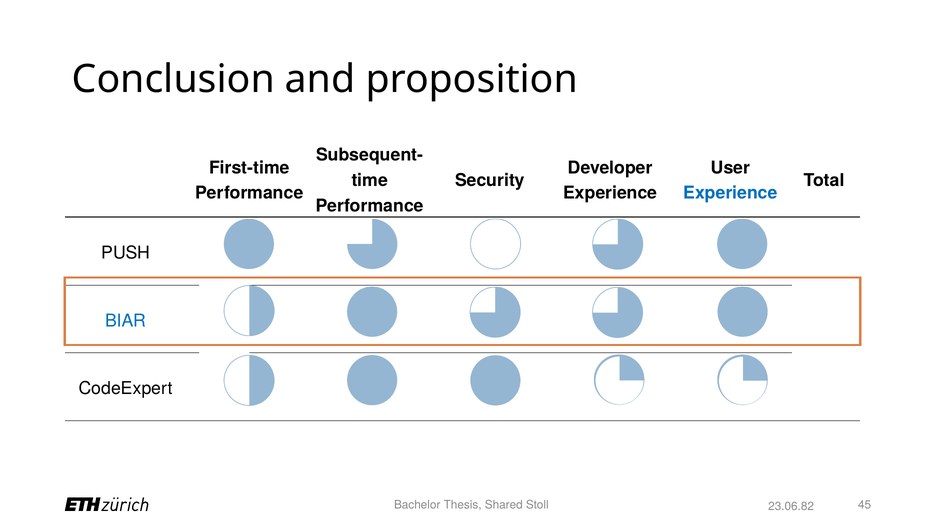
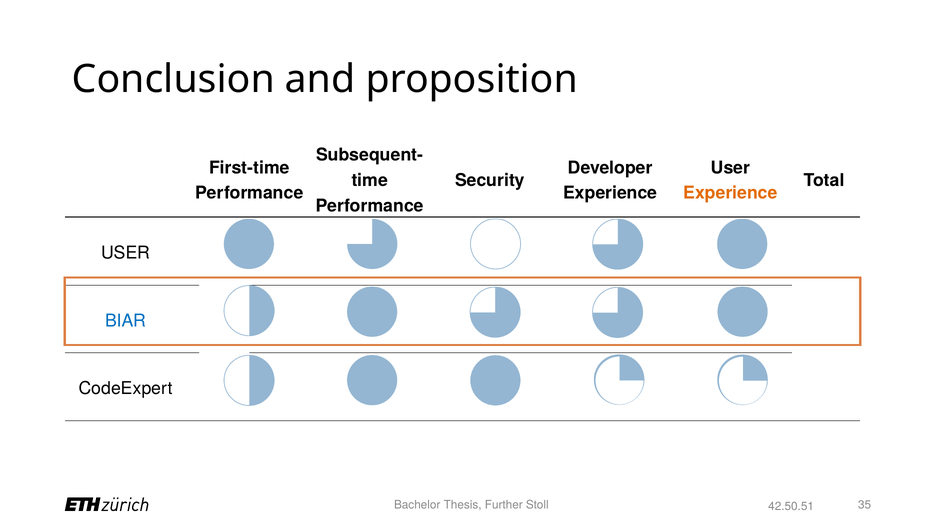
Experience colour: blue -> orange (731, 193)
PUSH: PUSH -> USER (126, 253)
Shared: Shared -> Further (504, 505)
45: 45 -> 35 (865, 505)
23.06.82: 23.06.82 -> 42.50.51 (791, 507)
